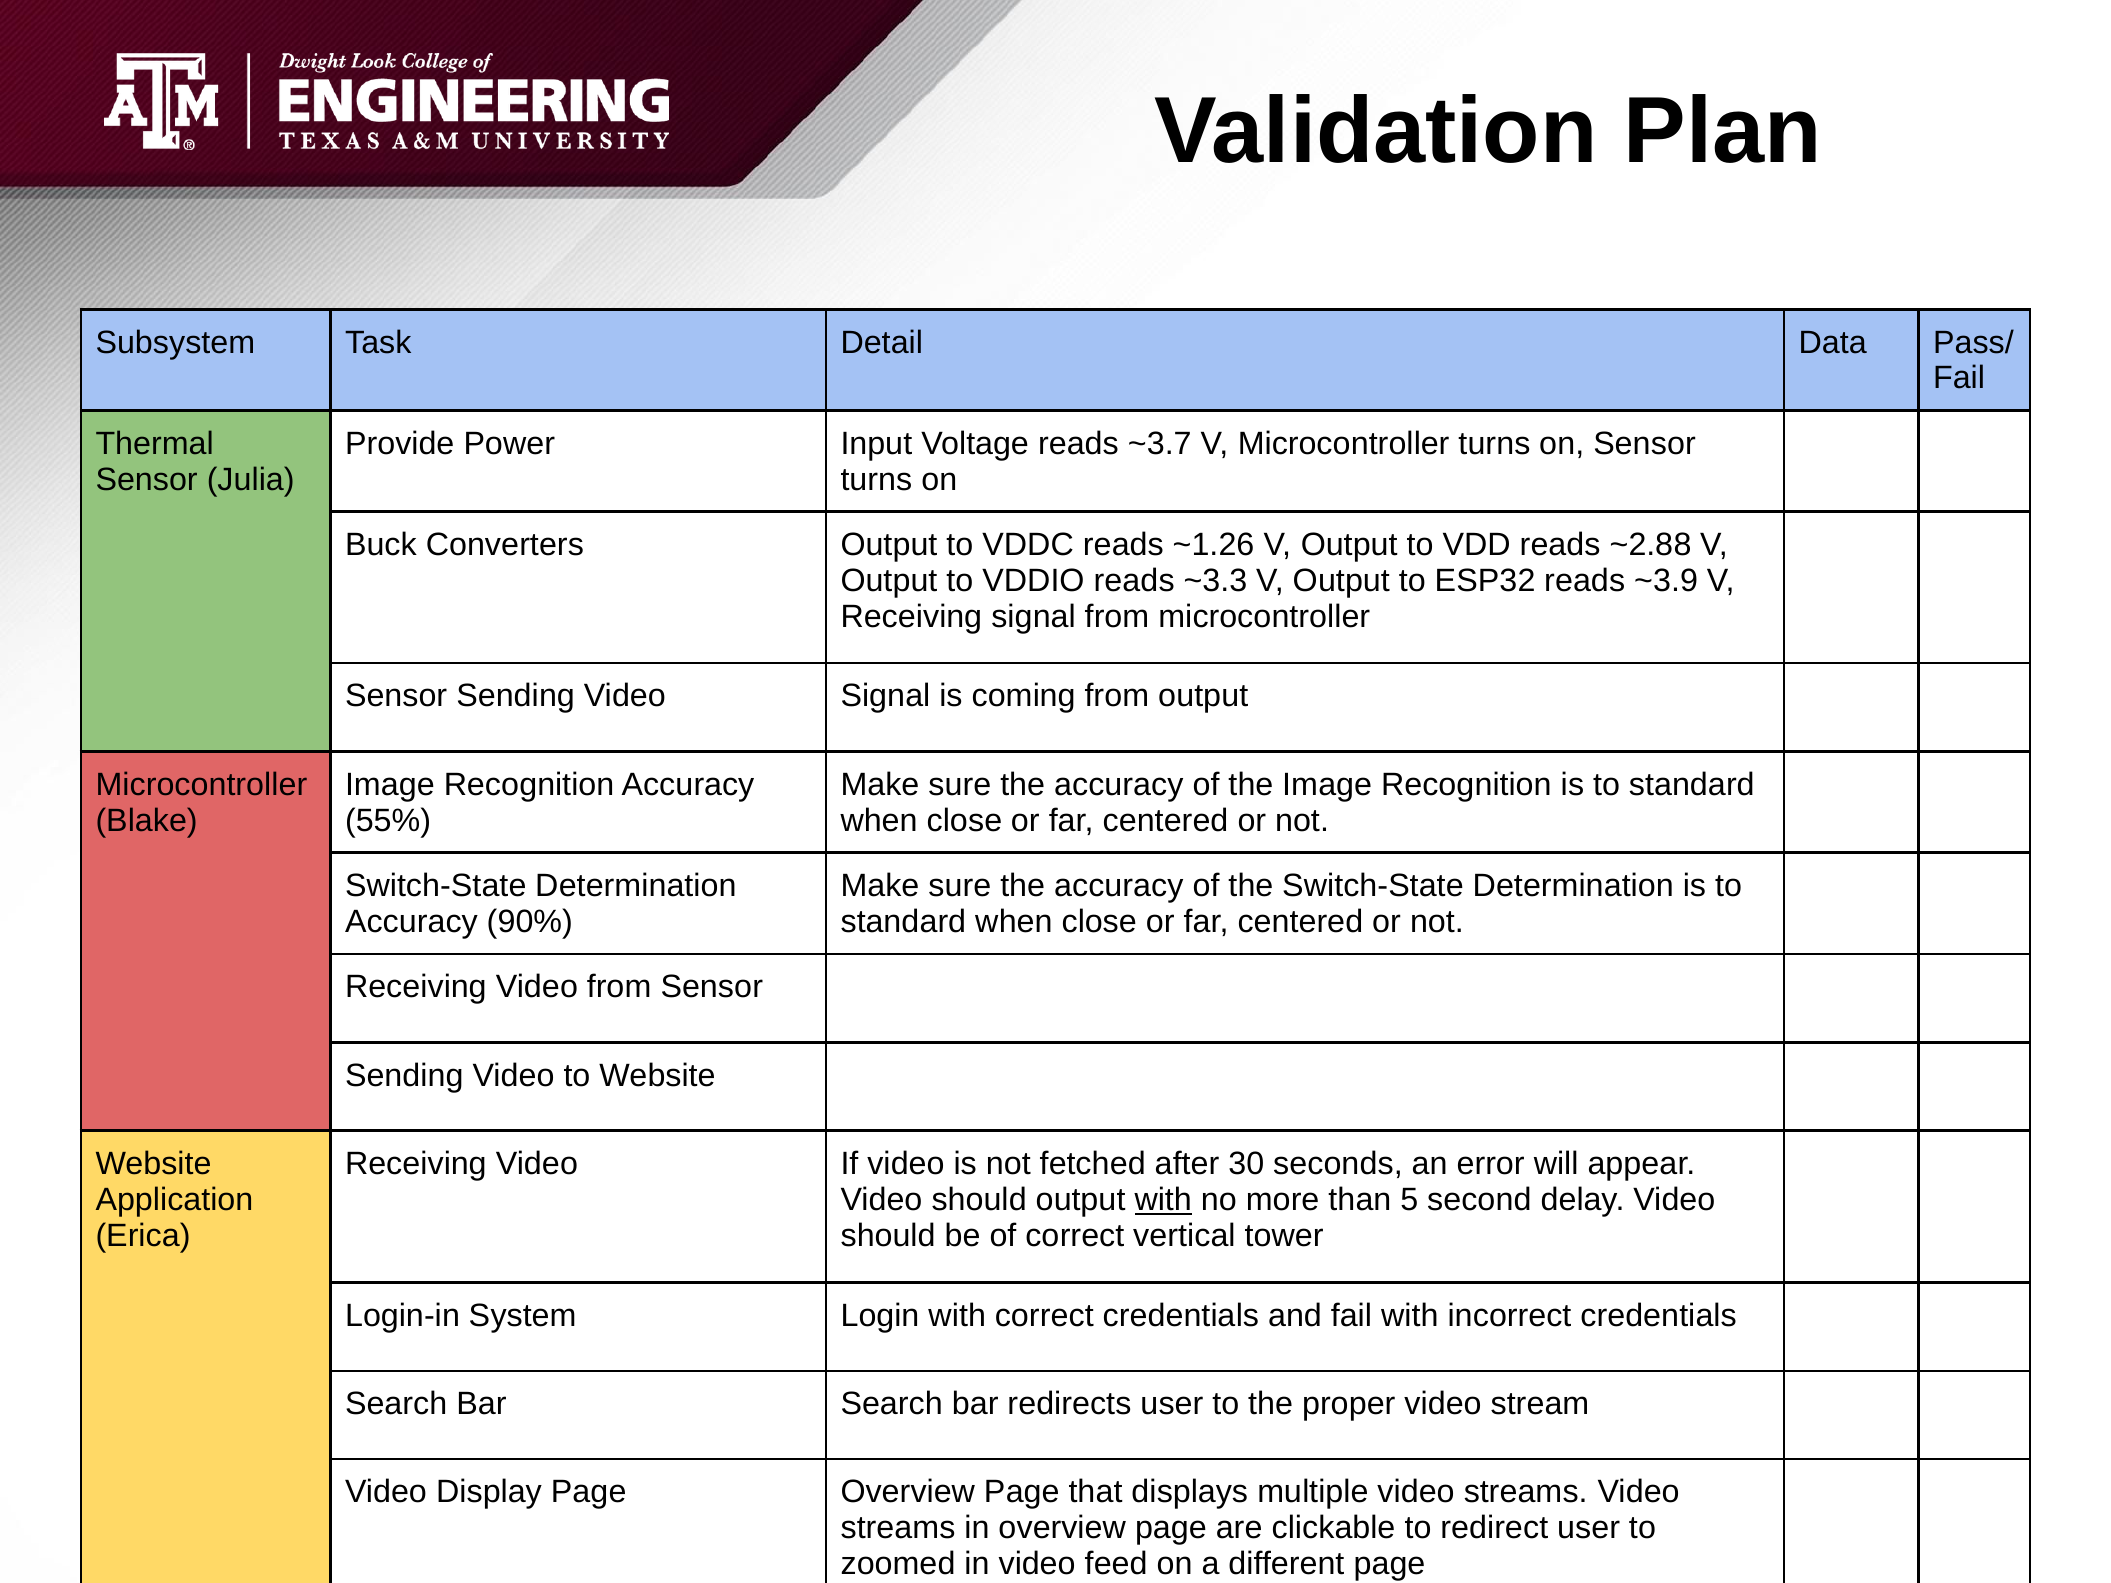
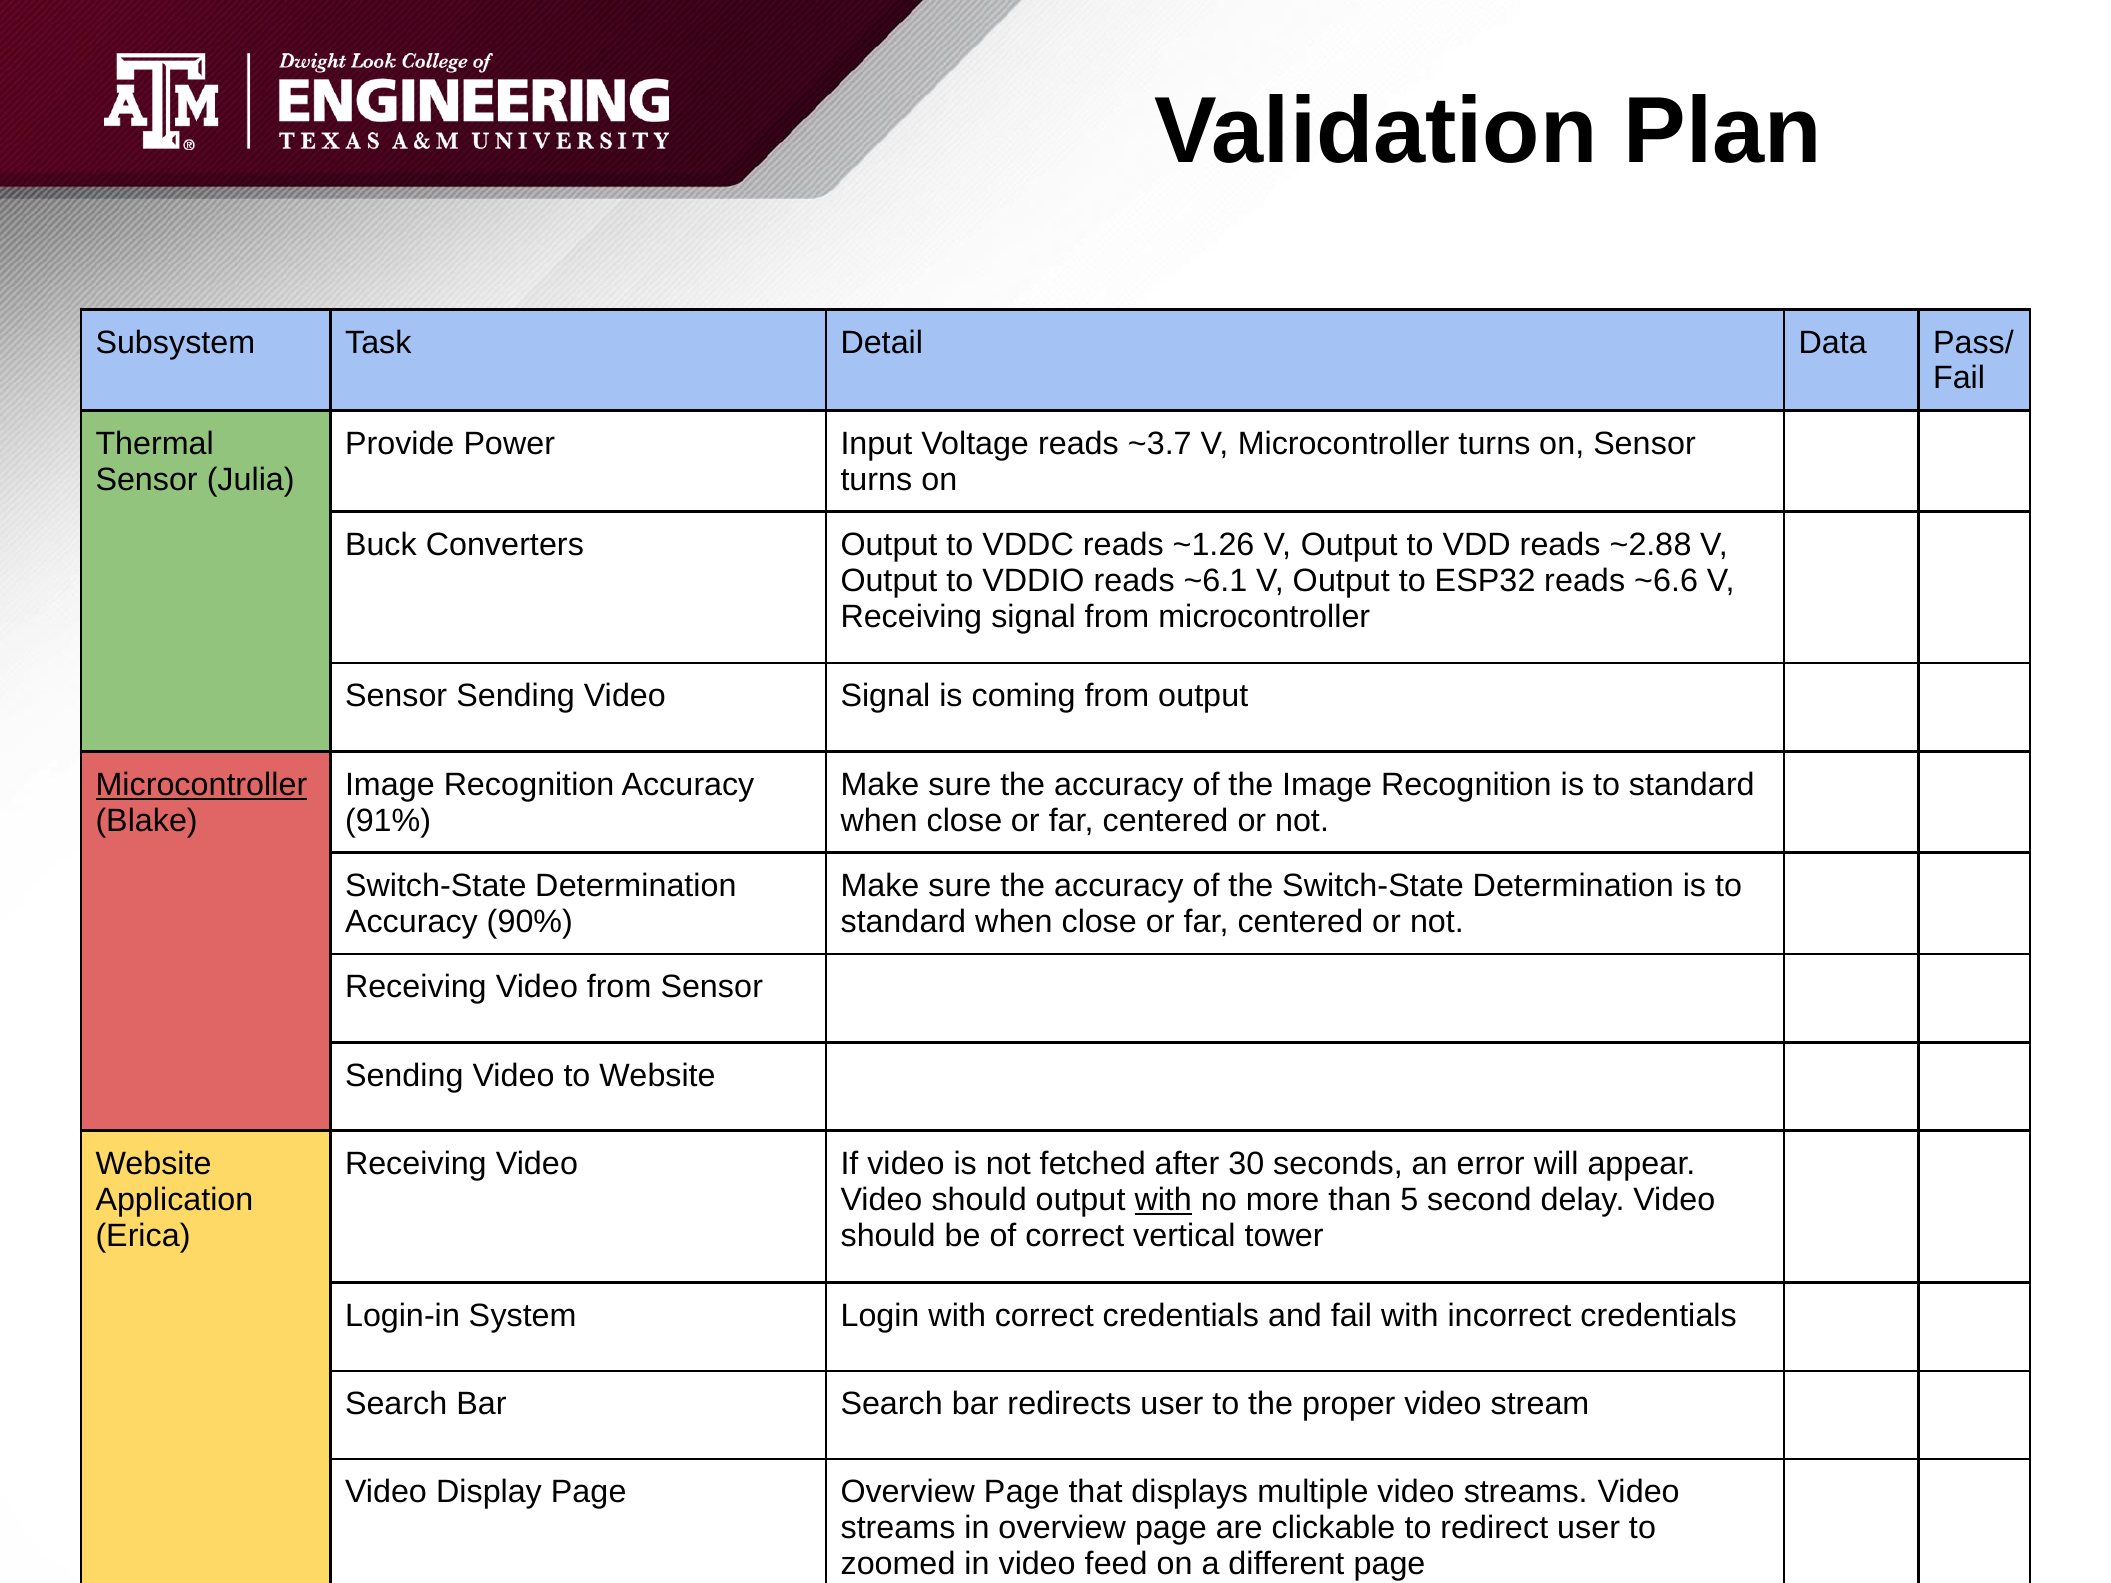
~3.3: ~3.3 -> ~6.1 (1215, 581)
~3.9: ~3.9 -> ~6.6 (1666, 581)
Microcontroller underline: none -> present (201, 785)
55%: 55% -> 91% (388, 821)
